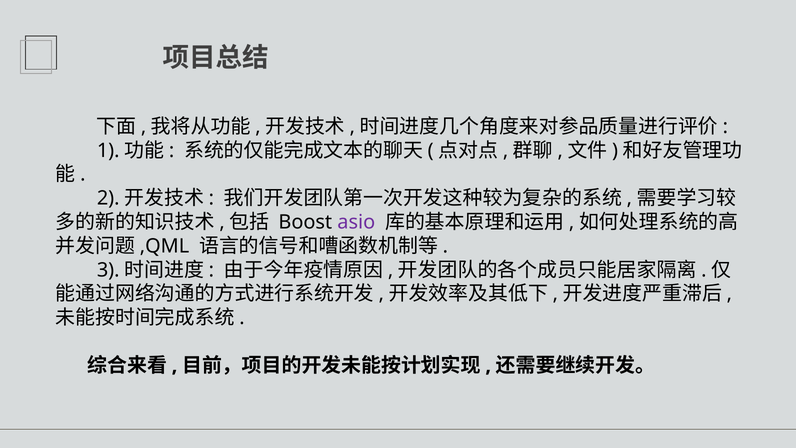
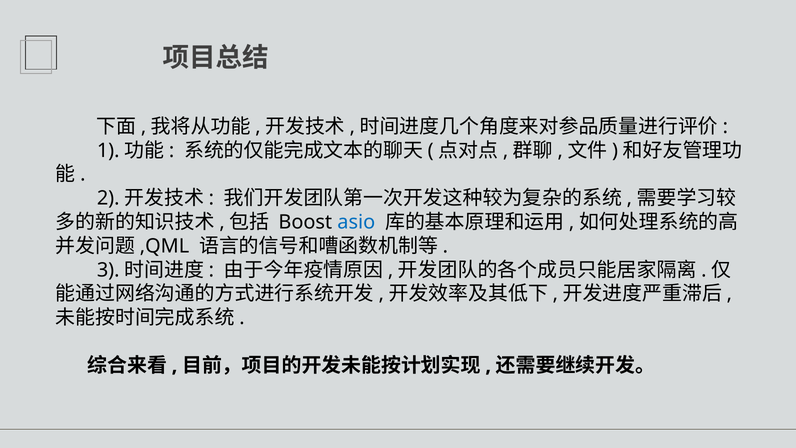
asio colour: purple -> blue (356, 222)
